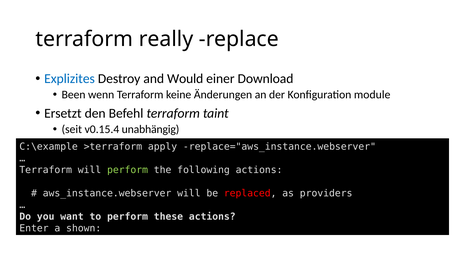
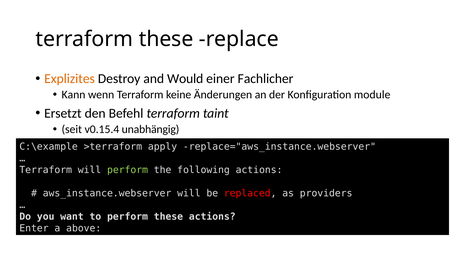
terraform really: really -> these (166, 39)
Explizites colour: blue -> orange (70, 79)
Download: Download -> Fachlicher (266, 79)
Been: Been -> Kann (74, 95)
shown: shown -> above (84, 228)
